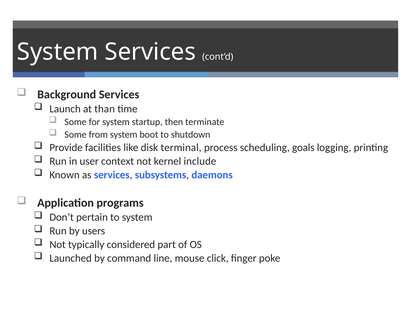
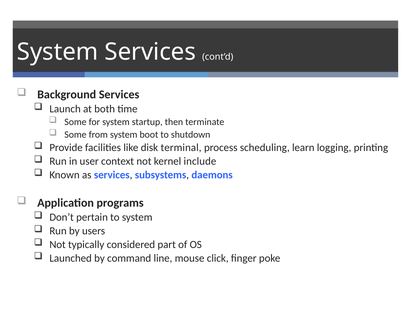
than: than -> both (105, 109)
goals: goals -> learn (303, 147)
